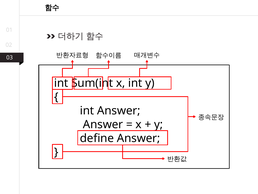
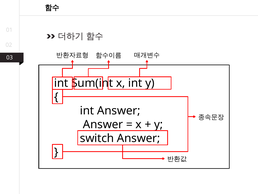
define: define -> switch (97, 138)
